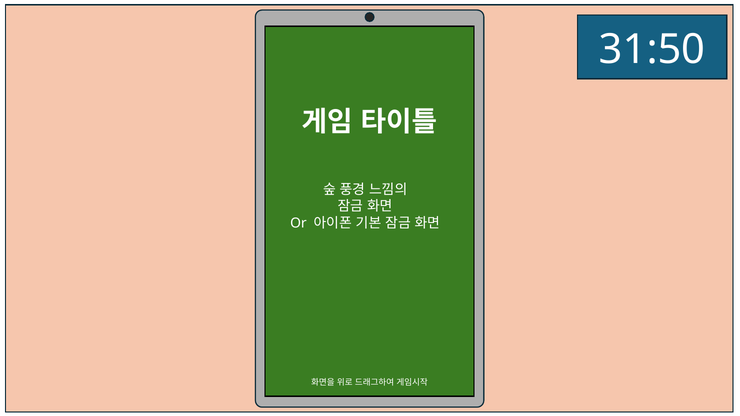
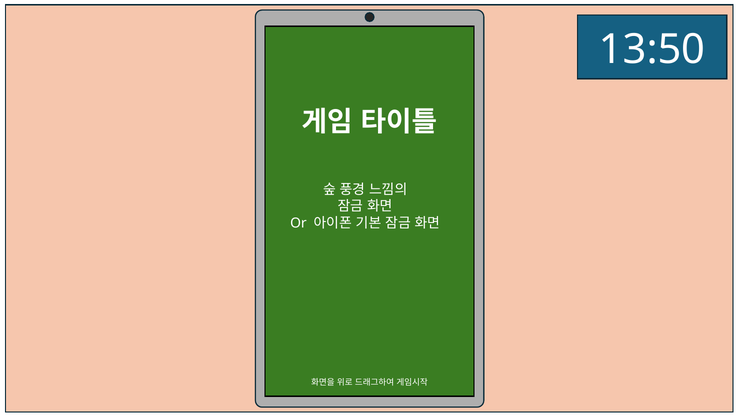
31:50: 31:50 -> 13:50 (652, 50)
